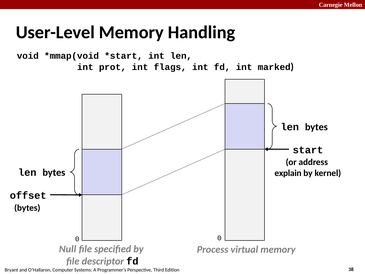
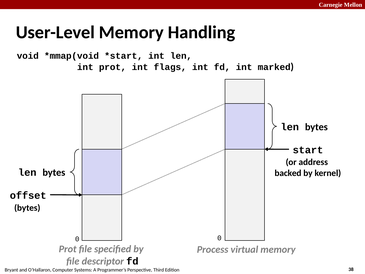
explain: explain -> backed (288, 173)
Null: Null -> Prot (68, 249)
